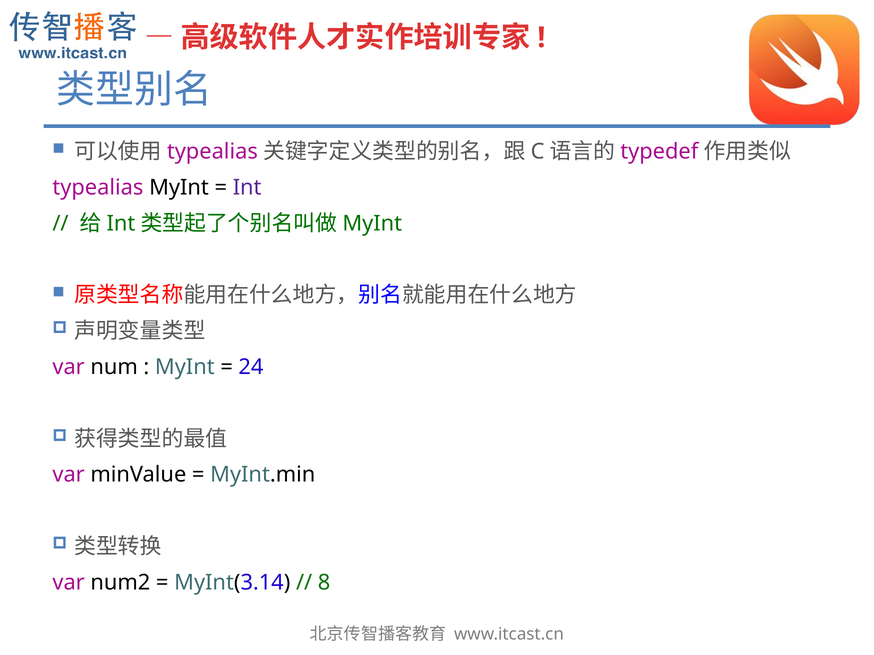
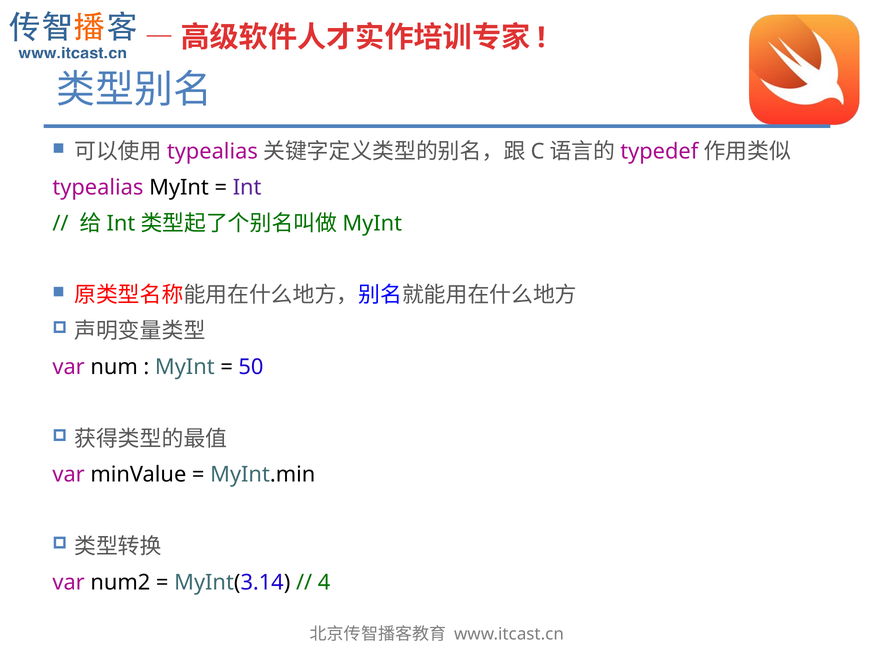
24: 24 -> 50 (251, 367)
8: 8 -> 4 (324, 583)
